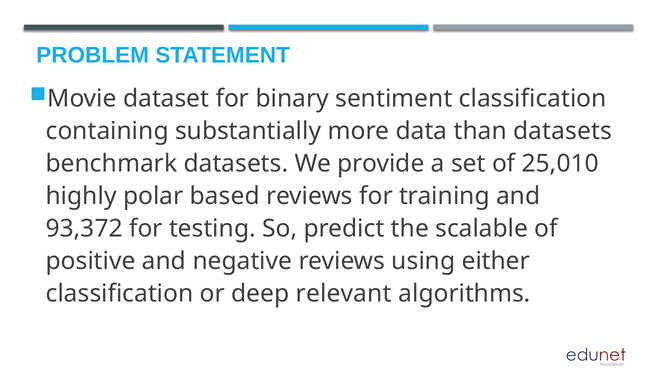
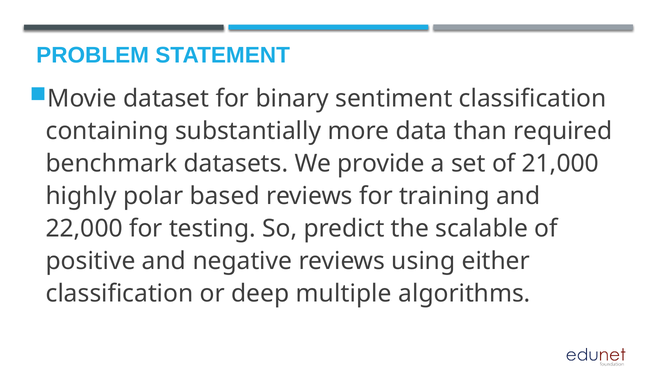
than datasets: datasets -> required (563, 131)
25,010: 25,010 -> 21,000 (560, 163)
93,372: 93,372 -> 22,000 (84, 228)
relevant: relevant -> multiple (344, 293)
